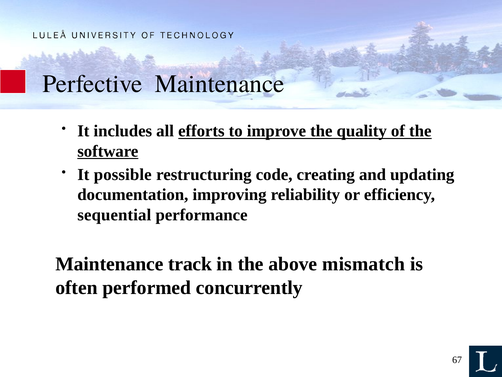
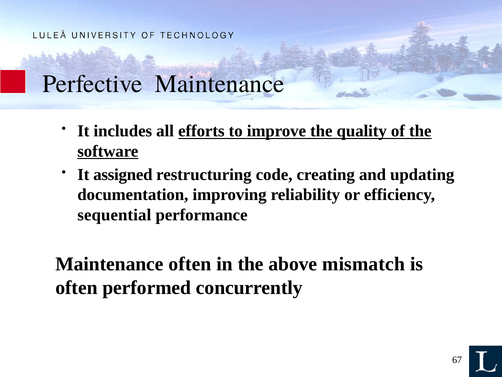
possible: possible -> assigned (123, 174)
Maintenance track: track -> often (190, 264)
